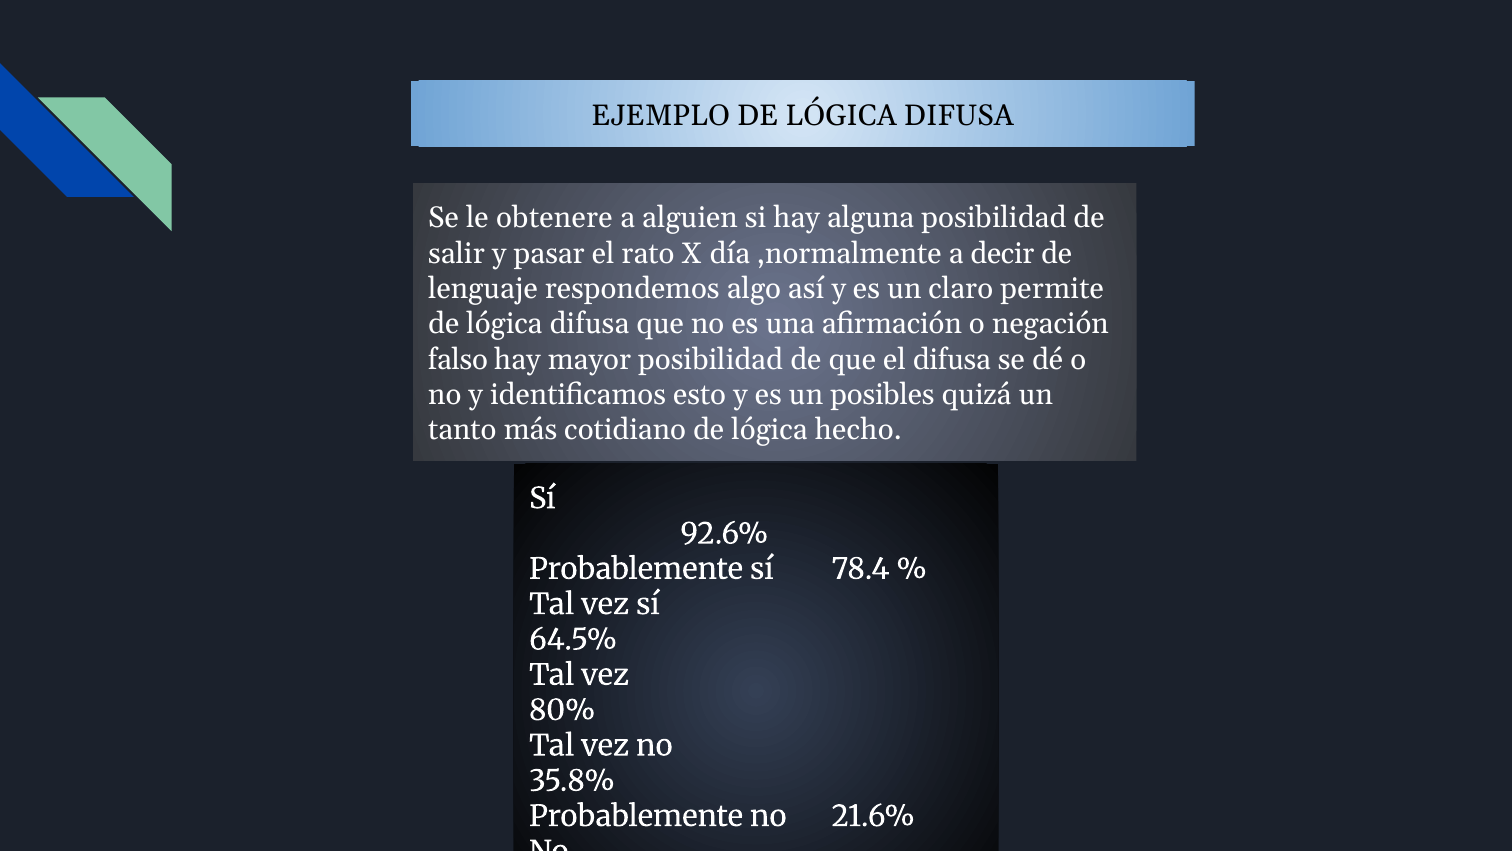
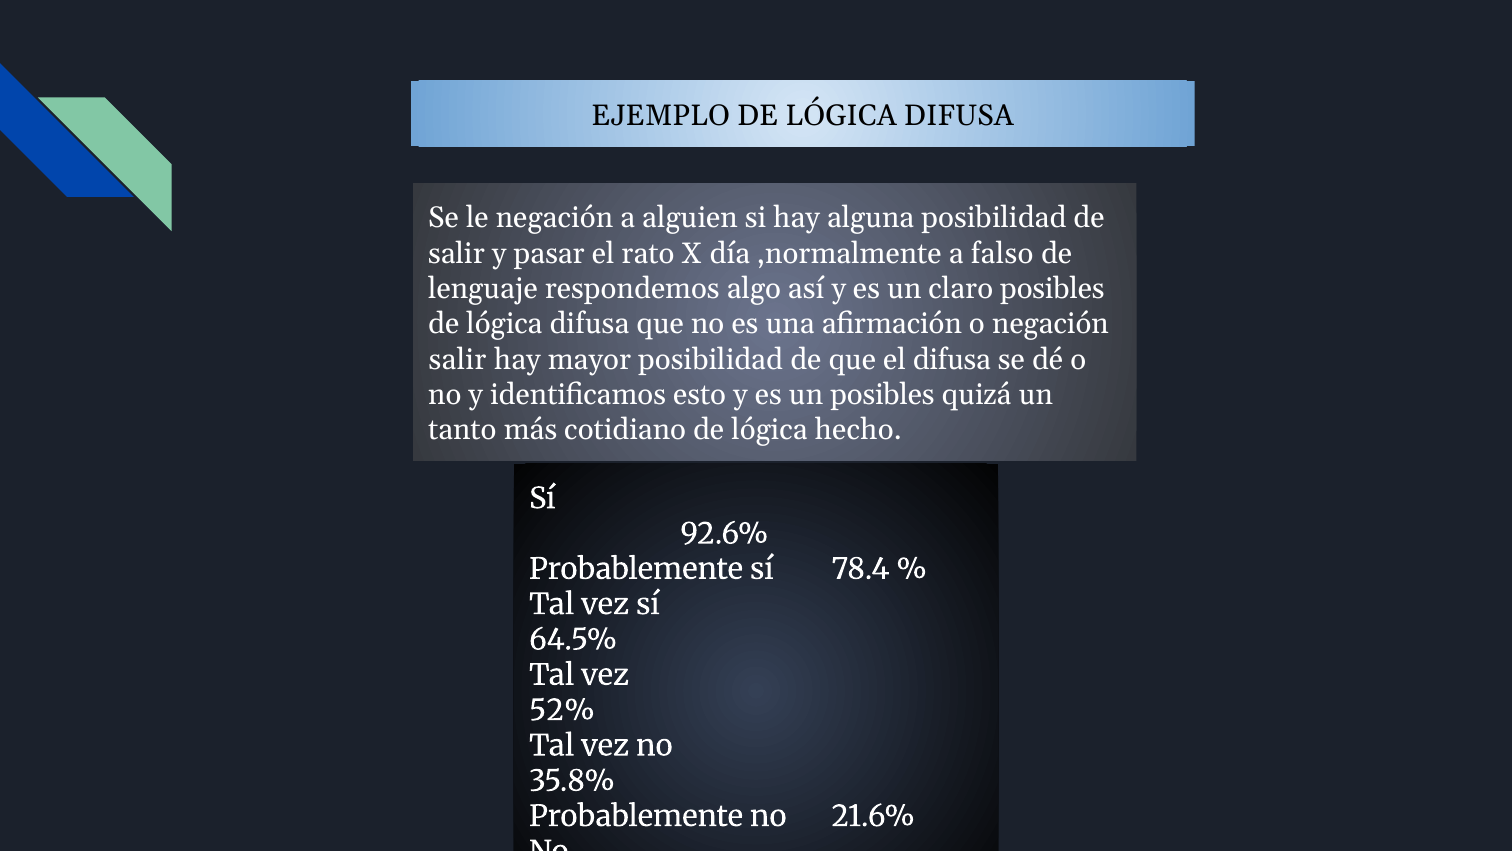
le obtenere: obtenere -> negación (554, 218)
decir: decir -> falso (1002, 253)
claro permite: permite -> posibles (1052, 289)
falso: falso -> salir (458, 359)
80%: 80% -> 52% (562, 710)
